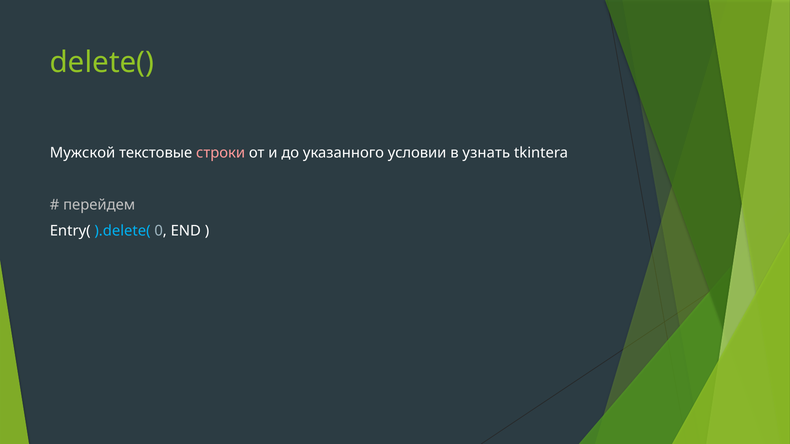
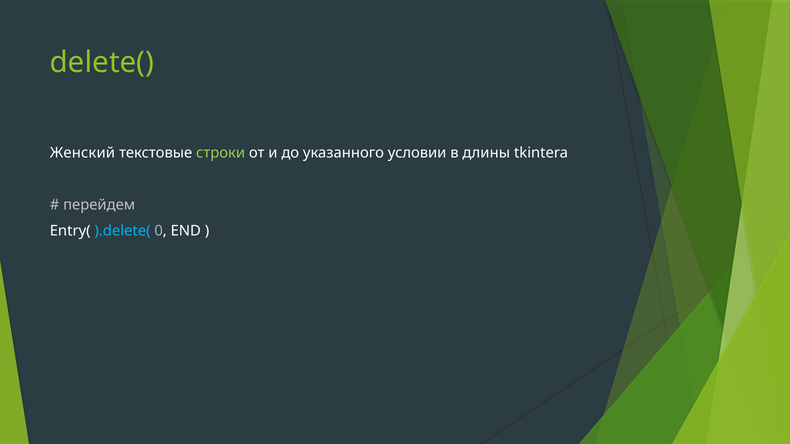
Мужской: Мужской -> Женский (82, 153)
строки colour: pink -> light green (221, 153)
узнать: узнать -> длины (486, 153)
